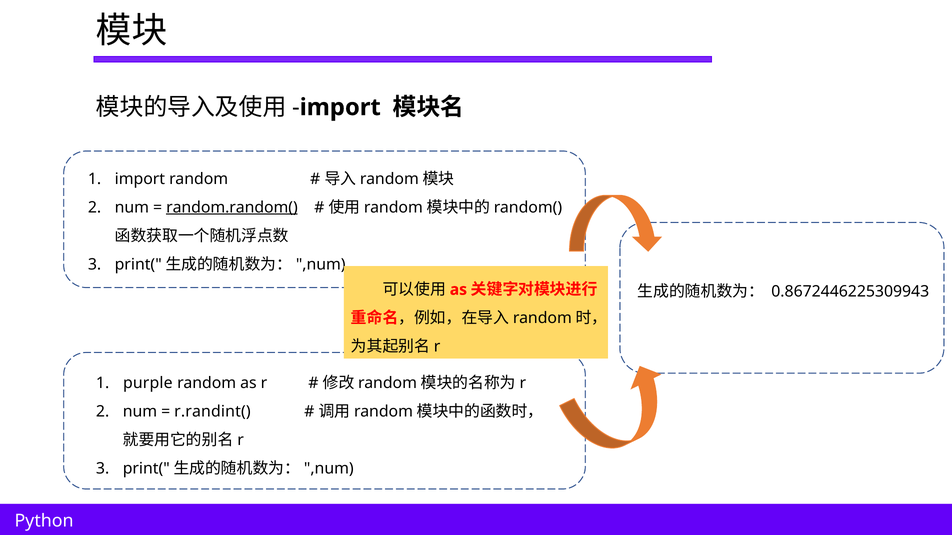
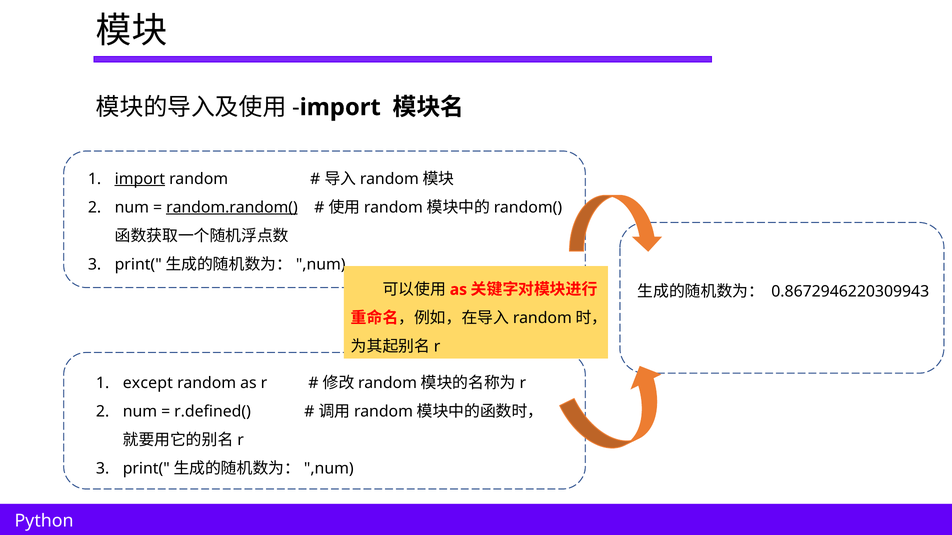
import underline: none -> present (140, 179)
0.8672446225309943: 0.8672446225309943 -> 0.8672946220309943 (850, 292)
purple: purple -> except (148, 383)
r.randint(: r.randint( -> r.defined( (213, 412)
